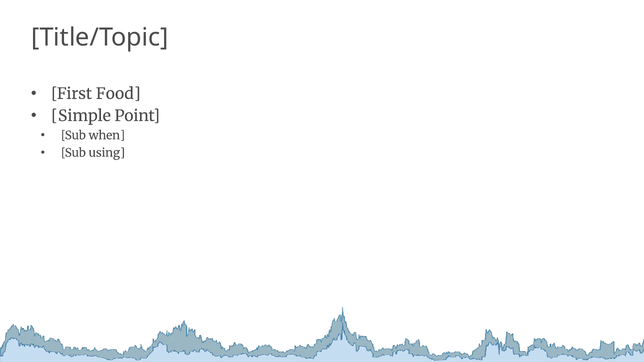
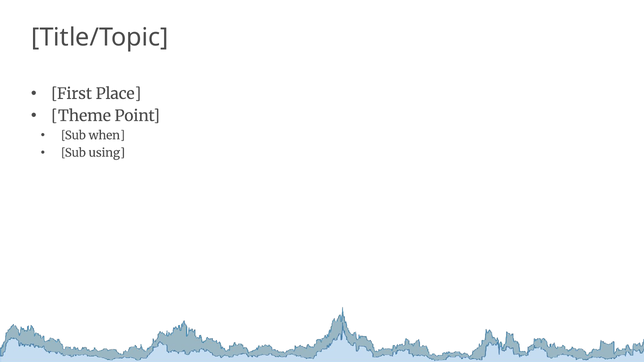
Food: Food -> Place (118, 94)
Simple: Simple -> Theme (81, 116)
